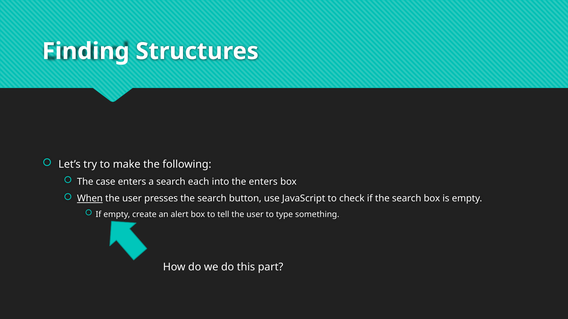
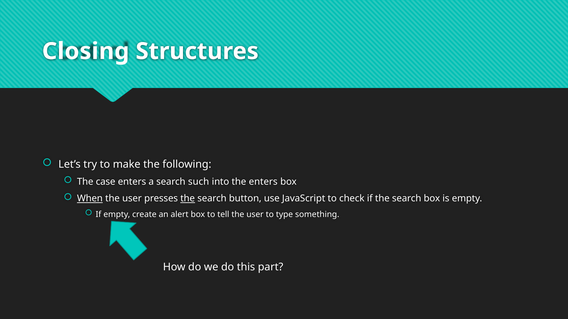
Finding: Finding -> Closing (86, 51)
each: each -> such (199, 182)
the underline: none -> present (188, 199)
